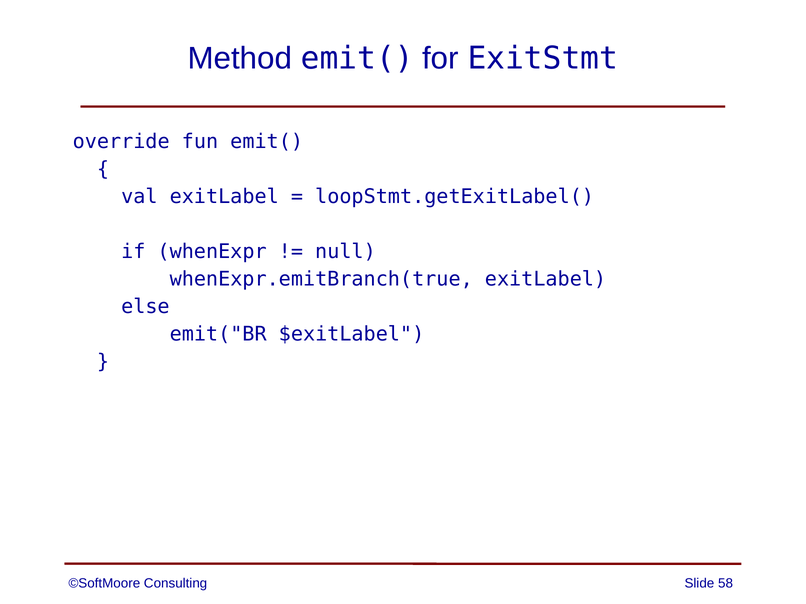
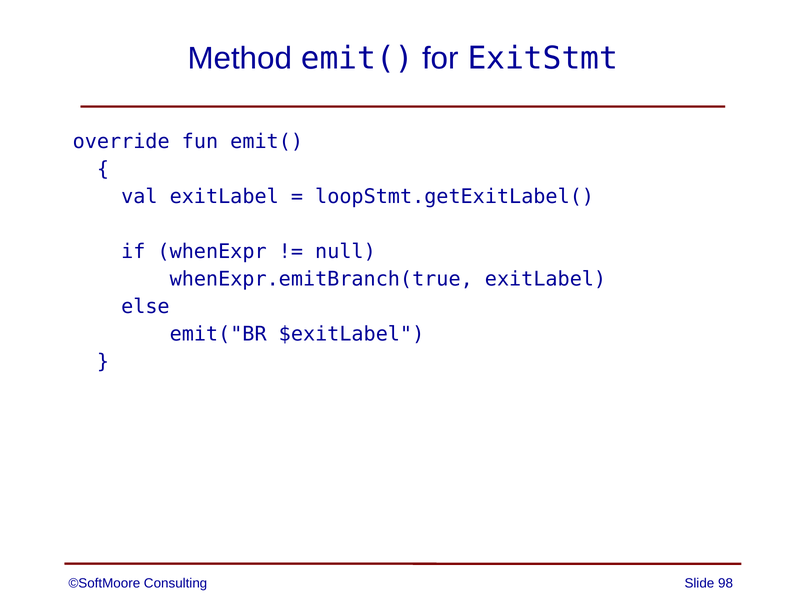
58: 58 -> 98 (726, 584)
